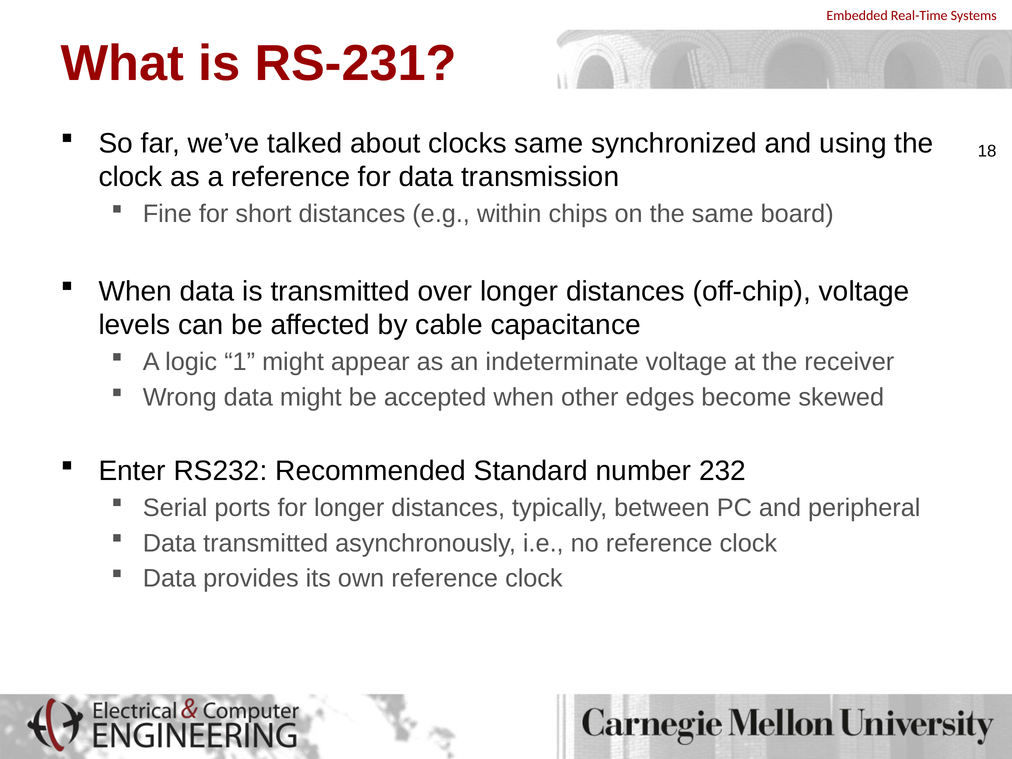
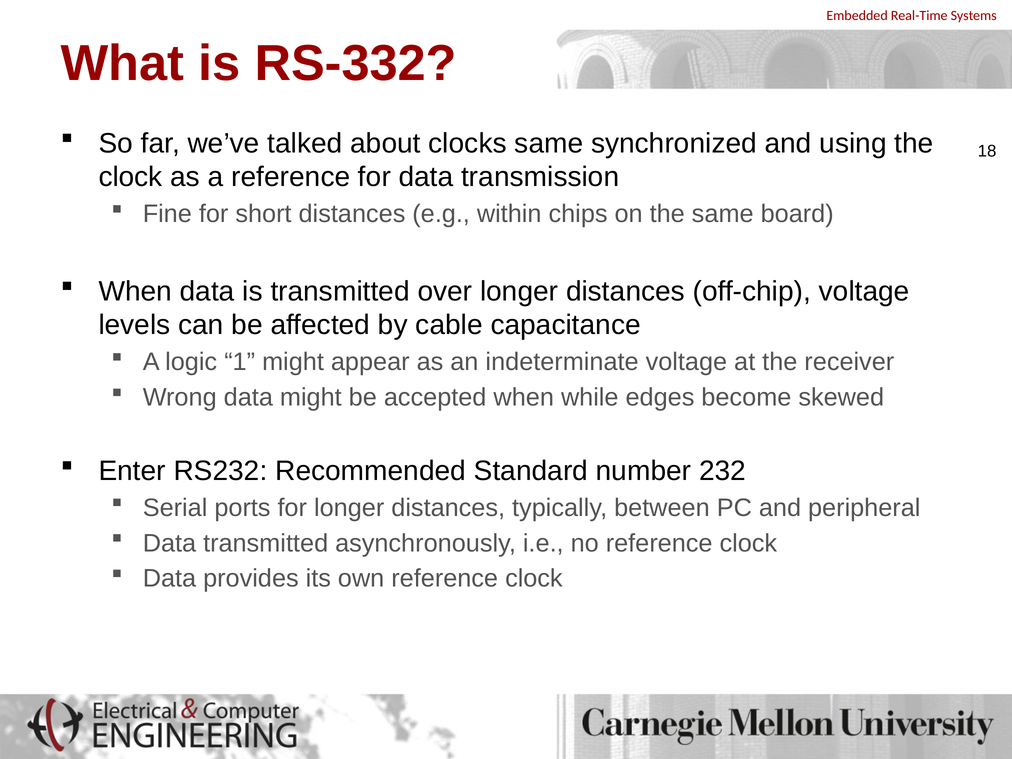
RS-231: RS-231 -> RS-332 (356, 63)
other: other -> while (590, 397)
